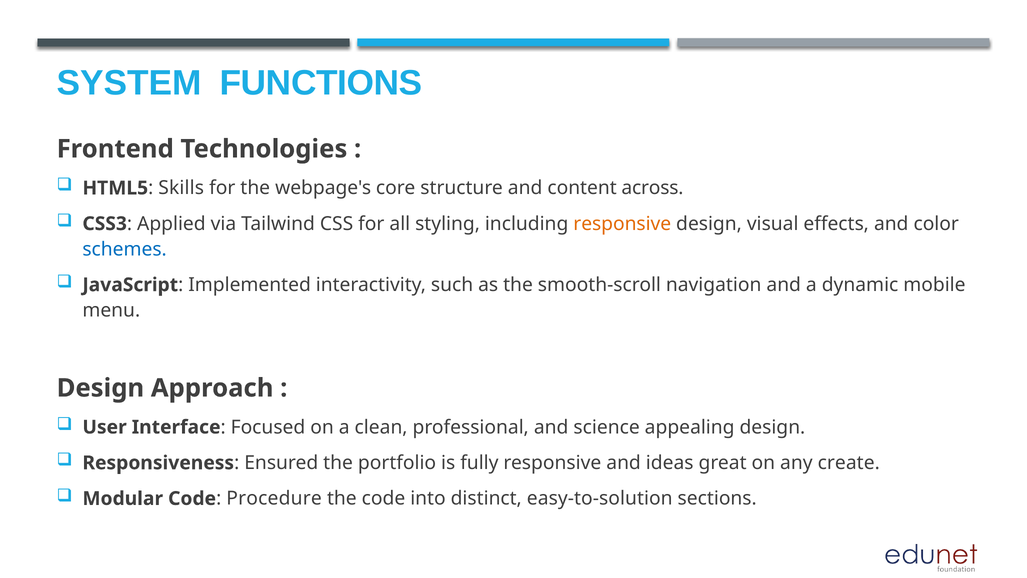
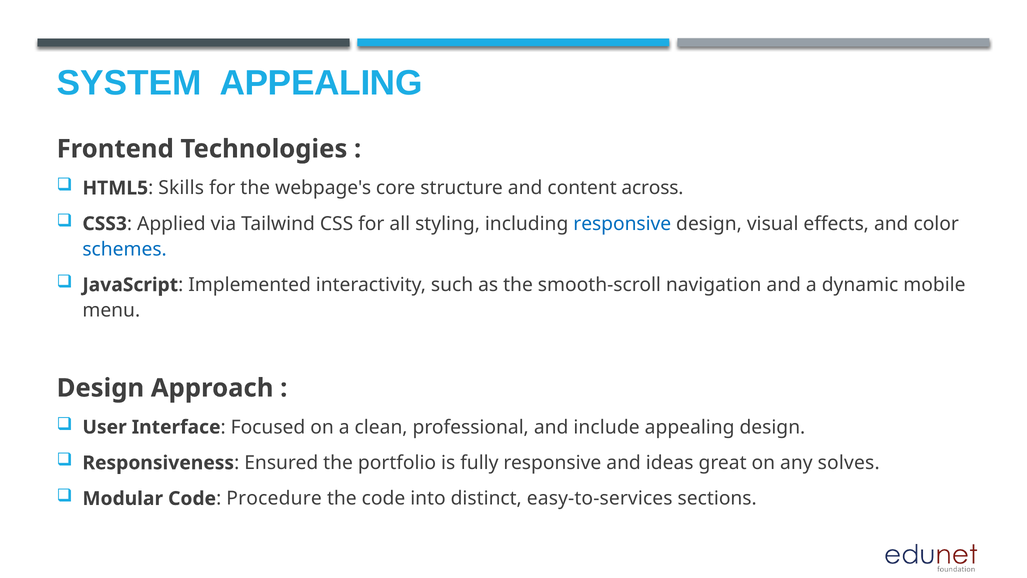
SYSTEM FUNCTIONS: FUNCTIONS -> APPEALING (321, 83)
responsive colour: orange -> blue (622, 224)
science: science -> include (607, 427)
create: create -> solves (849, 463)
easy-to-solution: easy-to-solution -> easy-to-services (600, 498)
